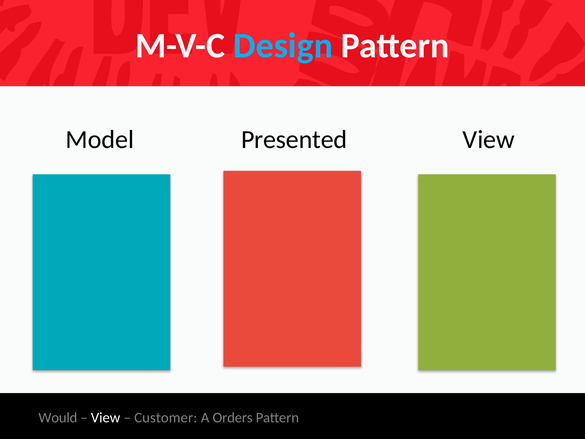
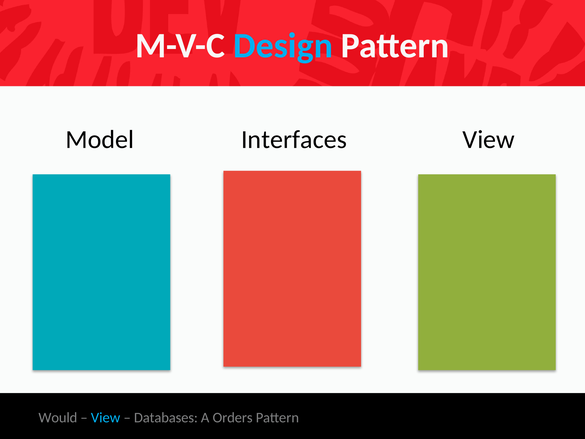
Presented: Presented -> Interfaces (294, 140)
View colour: white -> light blue (106, 417)
Customer: Customer -> Databases (166, 417)
